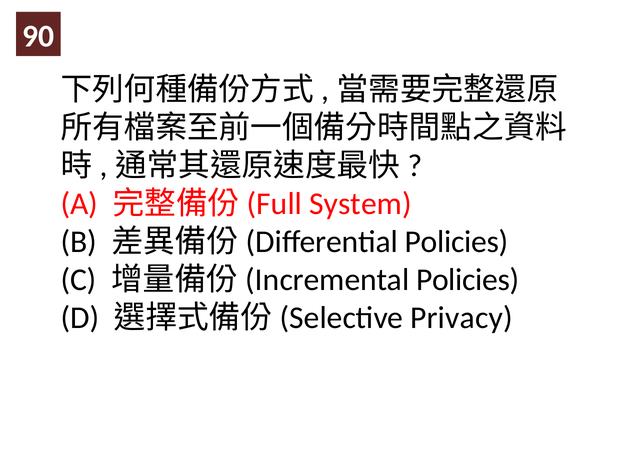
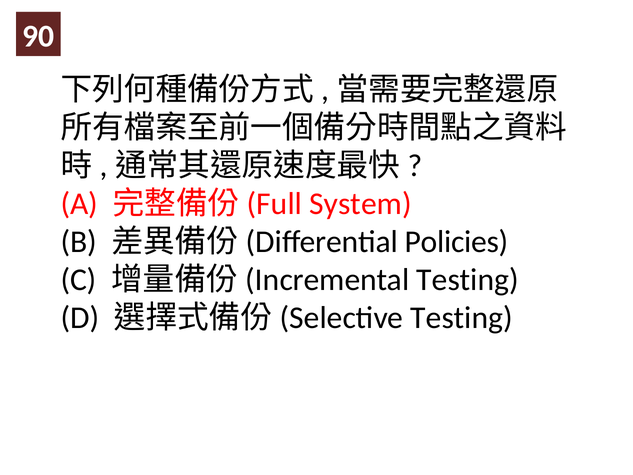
Policies: Policies -> Testing (468, 280)
Privacy: Privacy -> Testing (462, 318)
